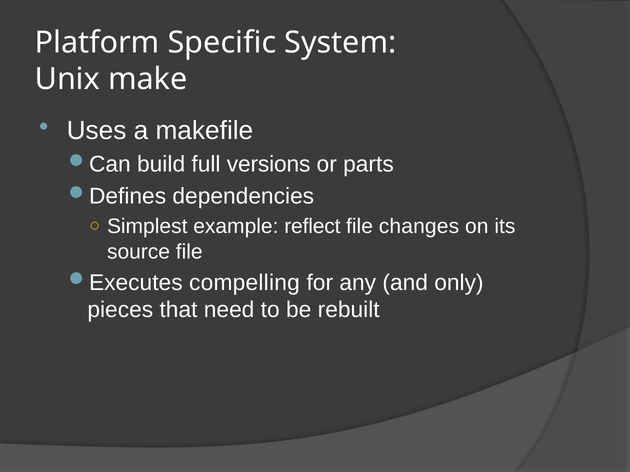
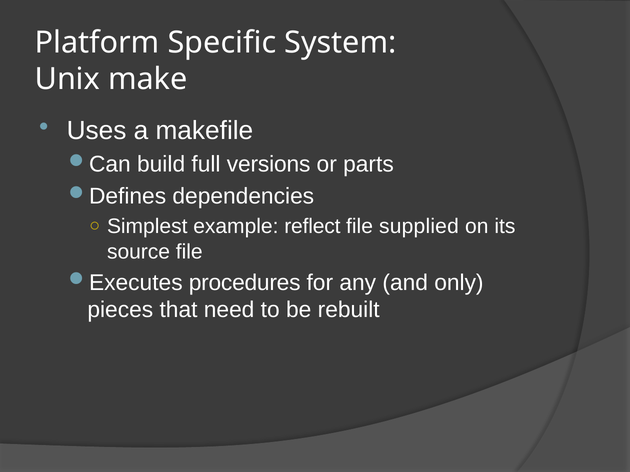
changes: changes -> supplied (419, 227)
compelling: compelling -> procedures (245, 283)
